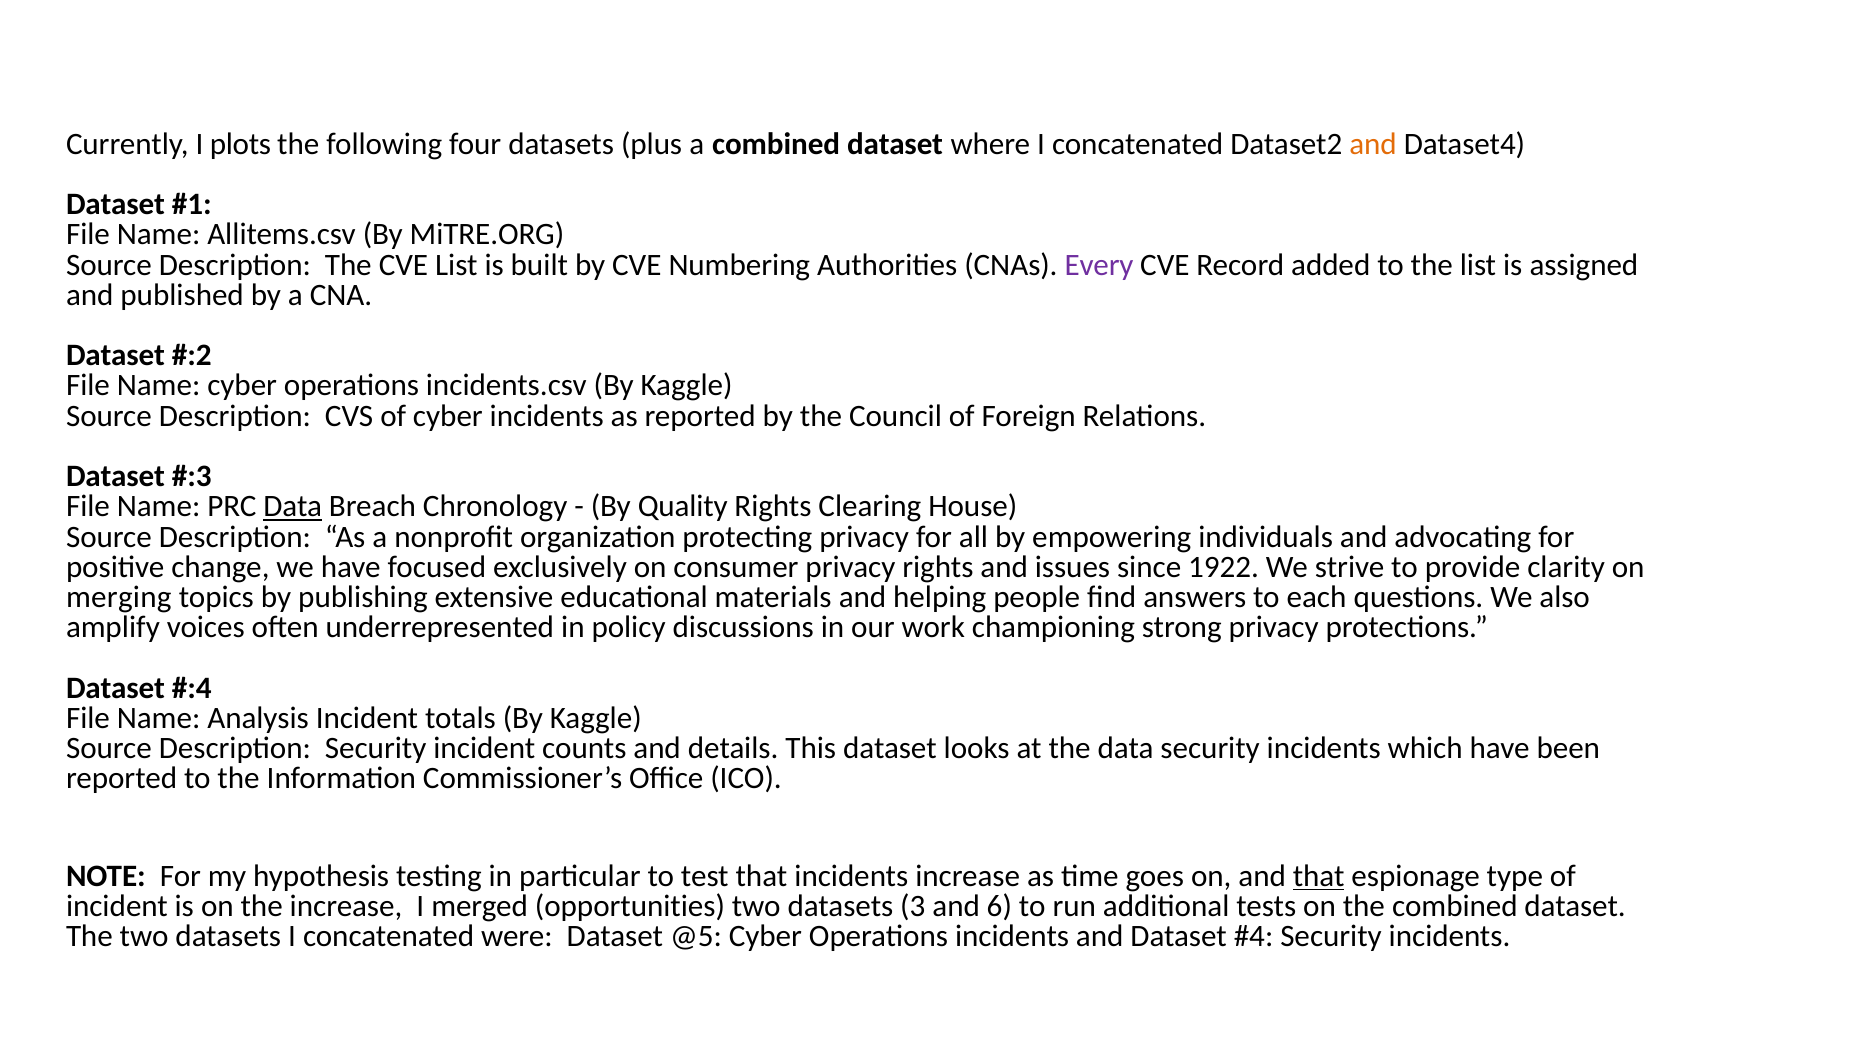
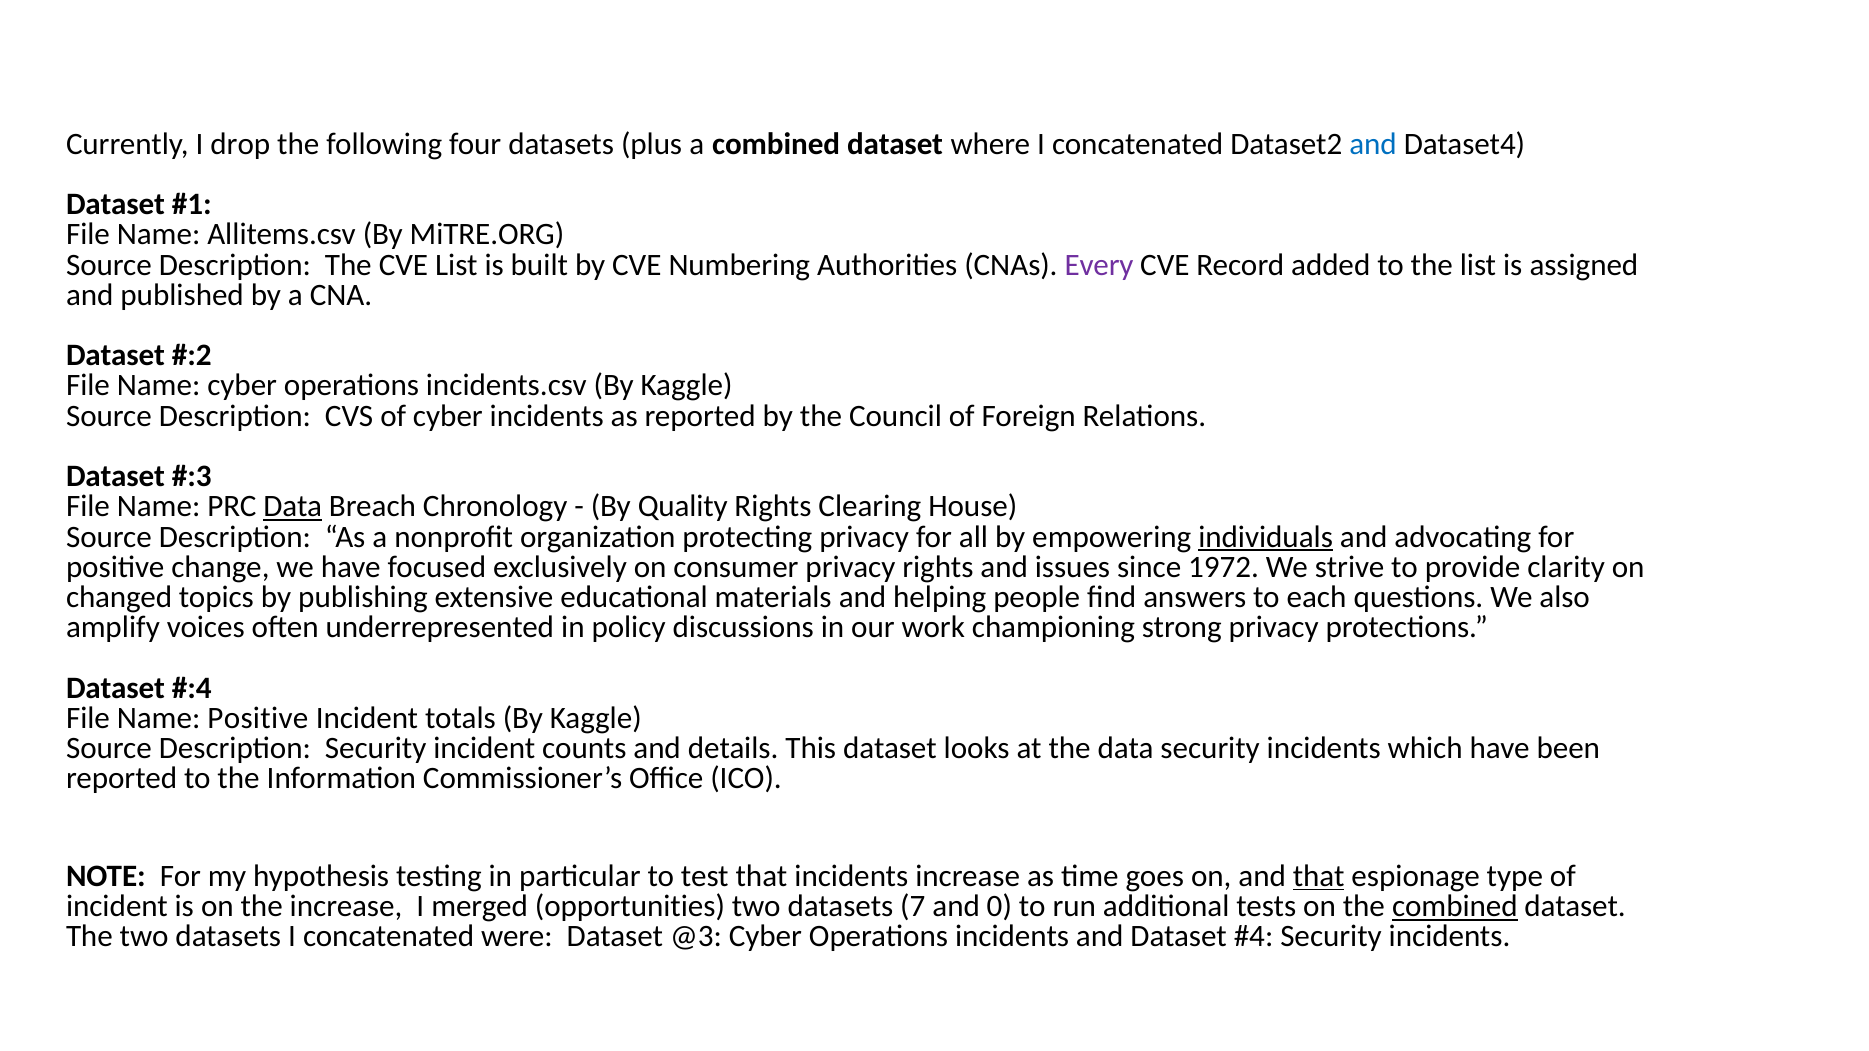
plots: plots -> drop (240, 144)
and colour: orange -> blue (1373, 144)
individuals underline: none -> present (1266, 537)
1922: 1922 -> 1972 (1224, 567)
merging: merging -> changed (119, 597)
Name Analysis: Analysis -> Positive (258, 718)
3: 3 -> 7 (913, 907)
6: 6 -> 0 (999, 907)
combined underline: none -> present (1455, 907)
@5: @5 -> @3 (696, 937)
